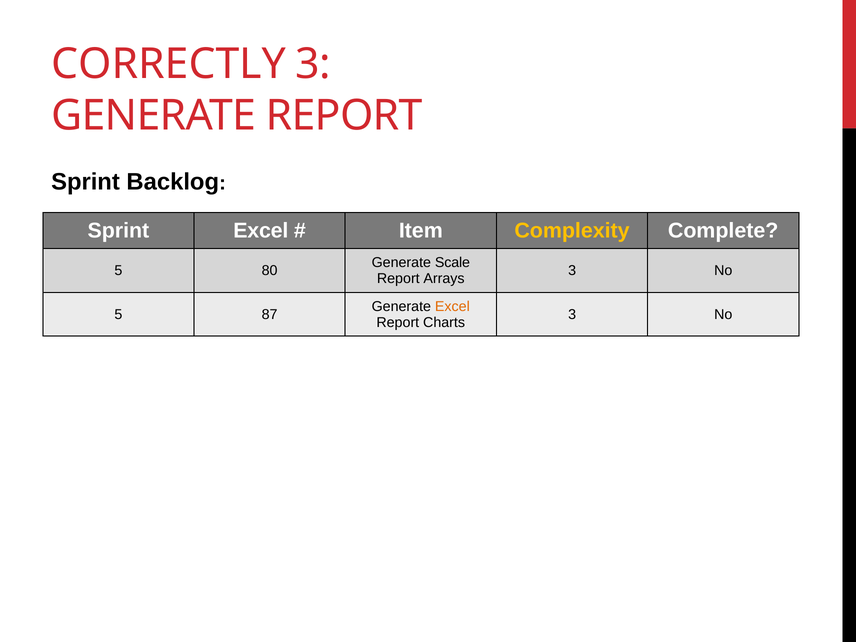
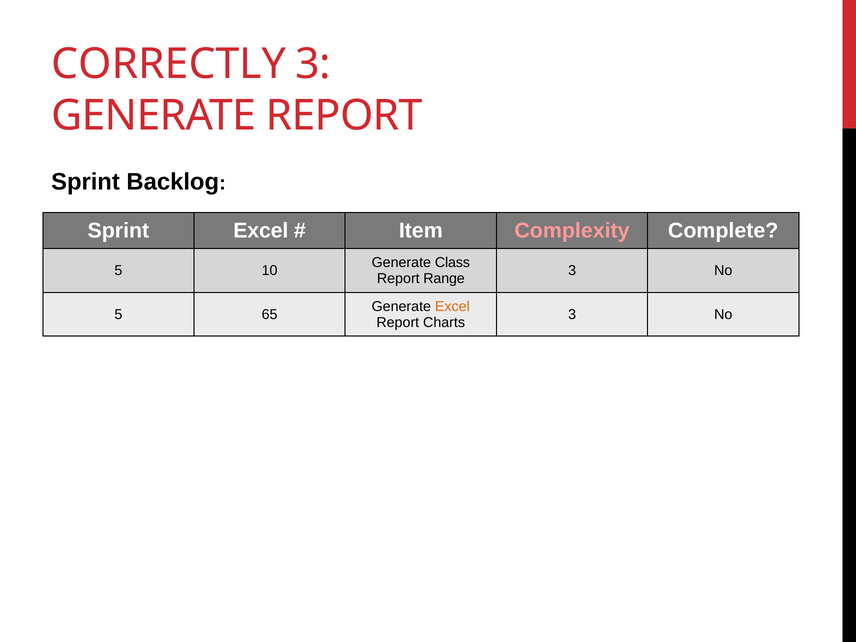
Complexity colour: yellow -> pink (572, 231)
Scale: Scale -> Class (452, 263)
80: 80 -> 10 (270, 271)
Arrays: Arrays -> Range (444, 279)
87: 87 -> 65 (270, 314)
